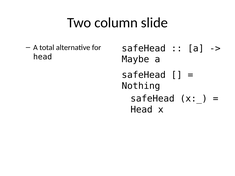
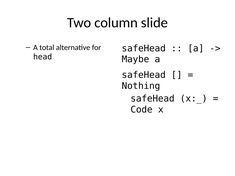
Head: Head -> Code (142, 110)
